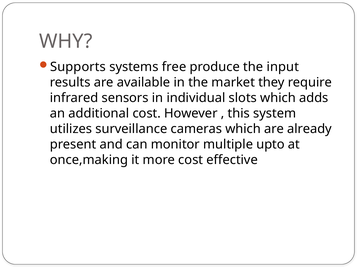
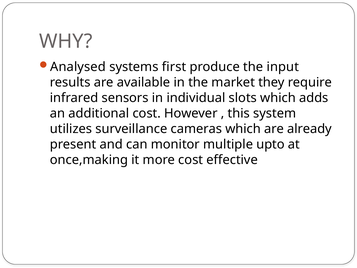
Supports: Supports -> Analysed (78, 67)
free: free -> first (174, 67)
